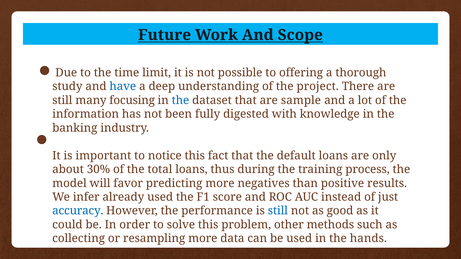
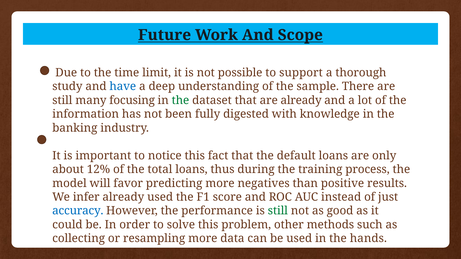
offering: offering -> support (301, 73)
project: project -> sample (318, 87)
the colour: blue -> green (180, 100)
are sample: sample -> already (301, 100)
30%: 30% -> 12% (98, 170)
still colour: blue -> green (278, 211)
